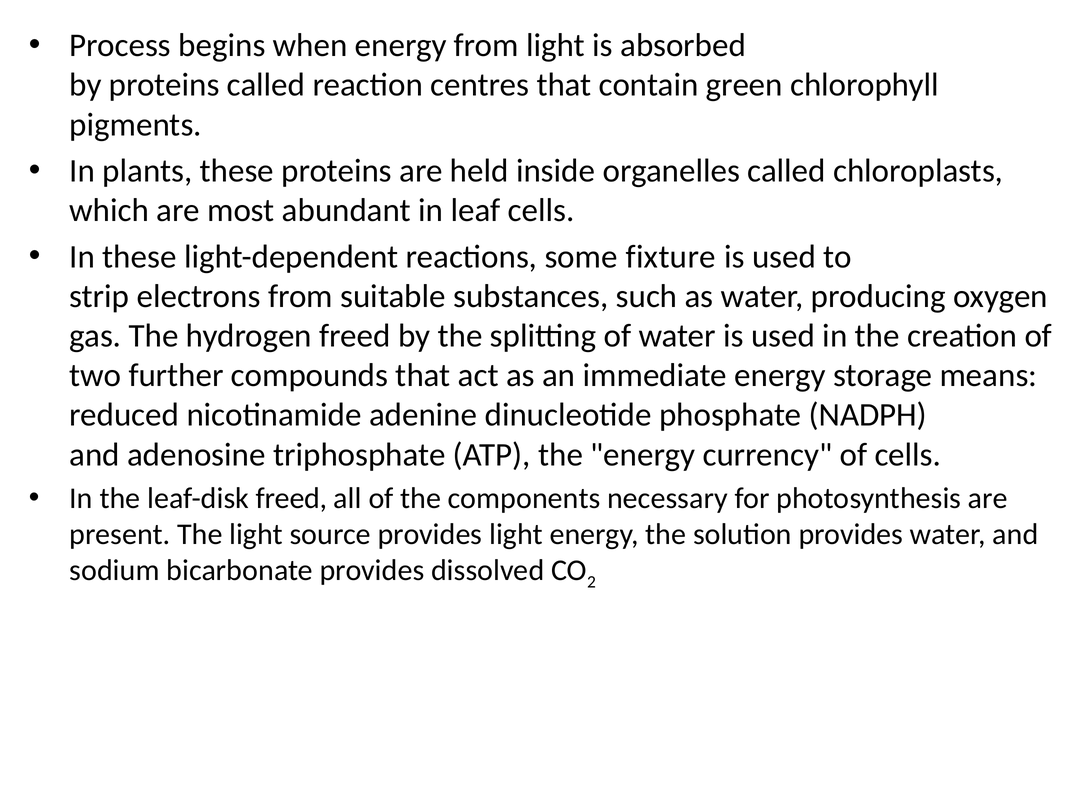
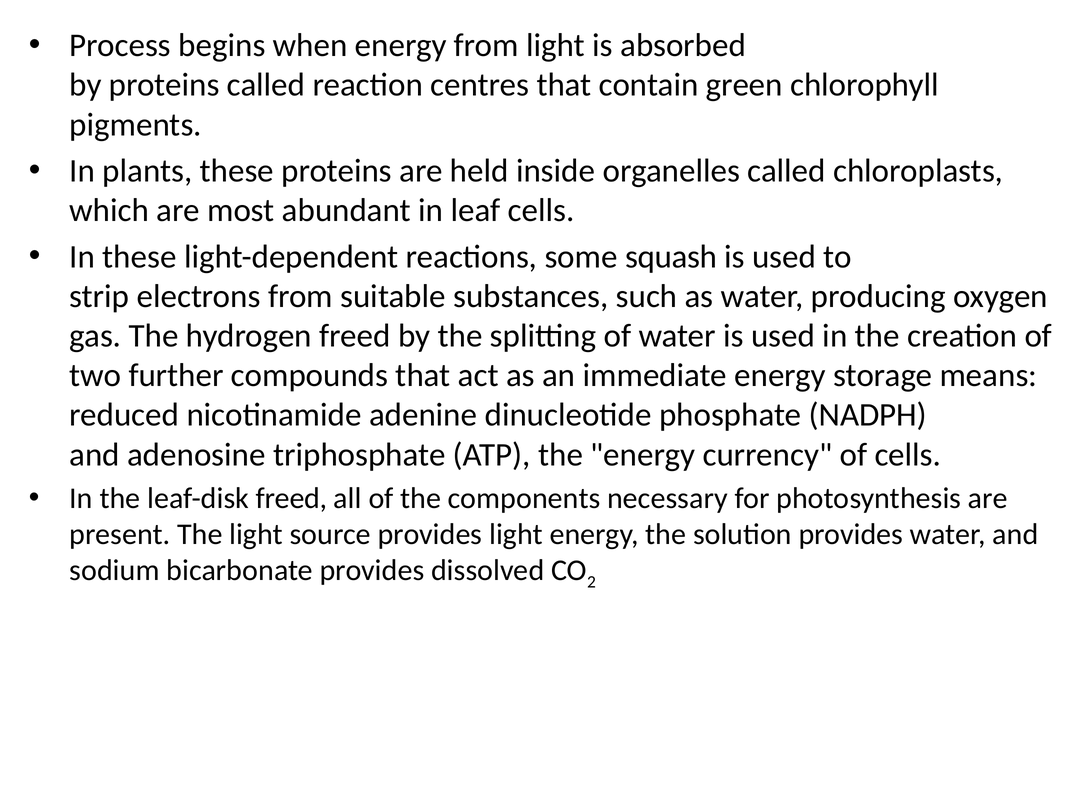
fixture: fixture -> squash (671, 257)
